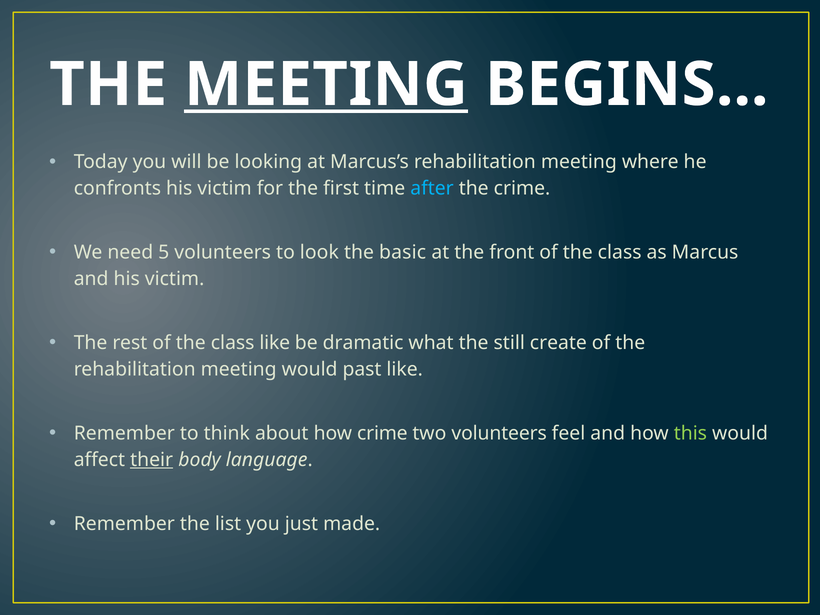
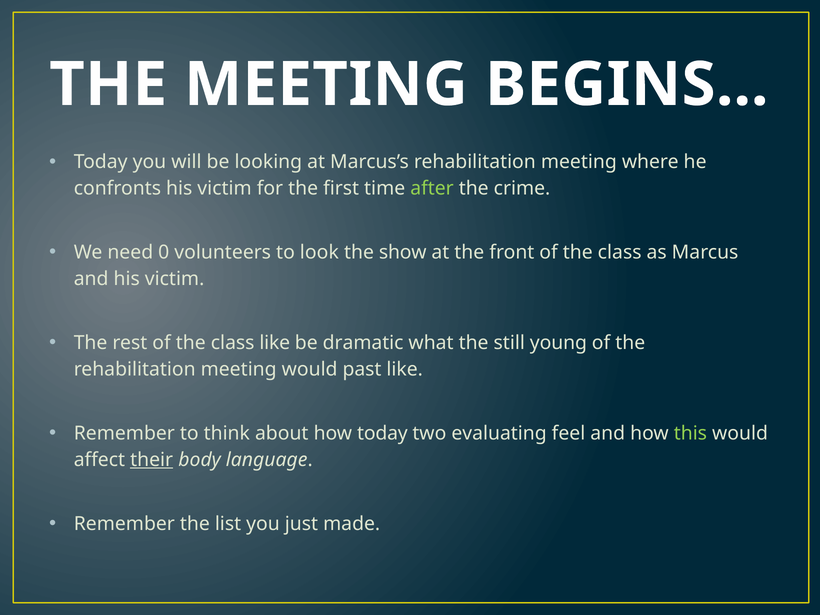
MEETING underline: present -> none (326, 85)
after colour: light blue -> light green (432, 188)
5: 5 -> 0 (164, 252)
basic: basic -> show (403, 252)
create: create -> young (558, 343)
how crime: crime -> today (382, 433)
two volunteers: volunteers -> evaluating (499, 433)
